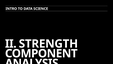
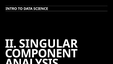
STRENGTH: STRENGTH -> SINGULAR (48, 43)
